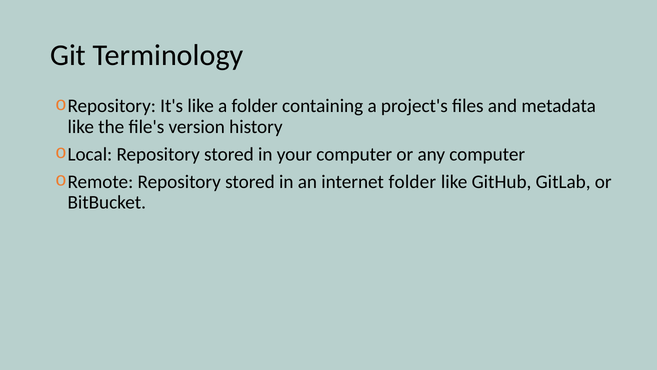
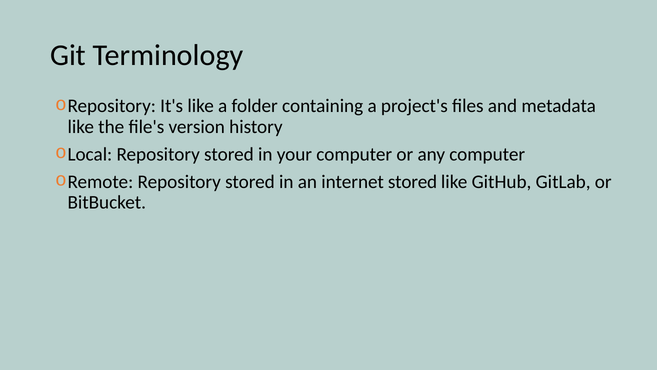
internet folder: folder -> stored (413, 182)
